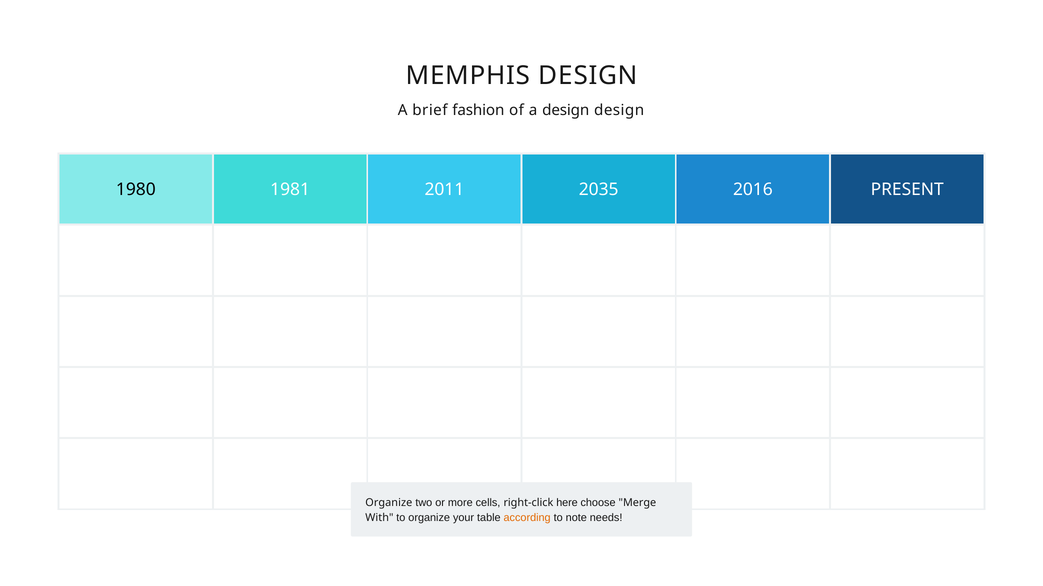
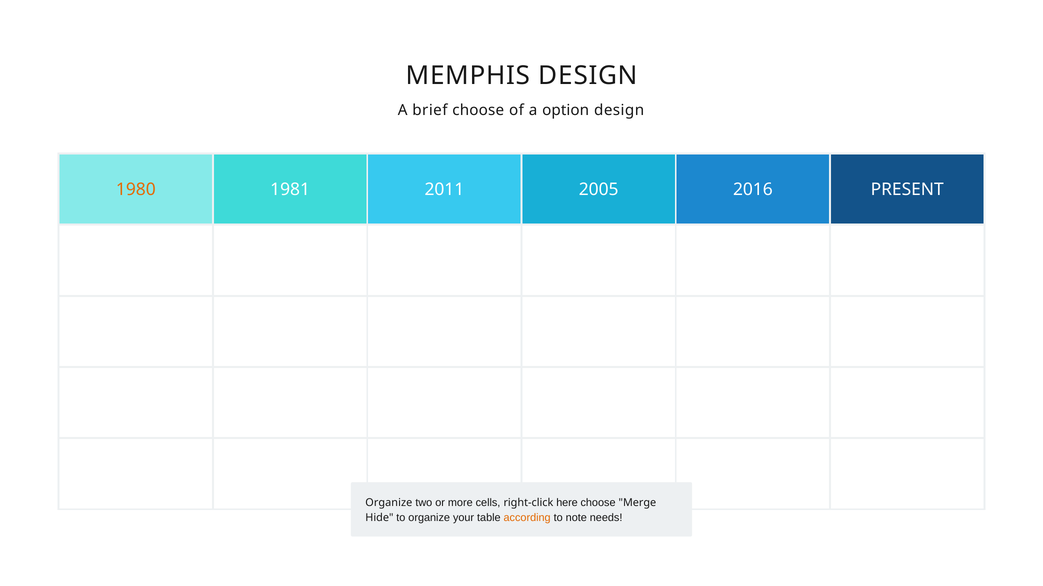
brief fashion: fashion -> choose (478, 110)
a design: design -> option (566, 110)
1980 colour: black -> orange (136, 190)
2035: 2035 -> 2005 (599, 190)
With: With -> Hide (379, 518)
